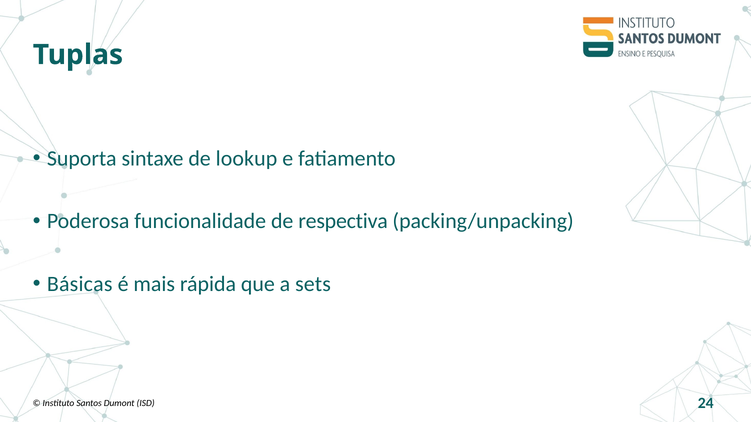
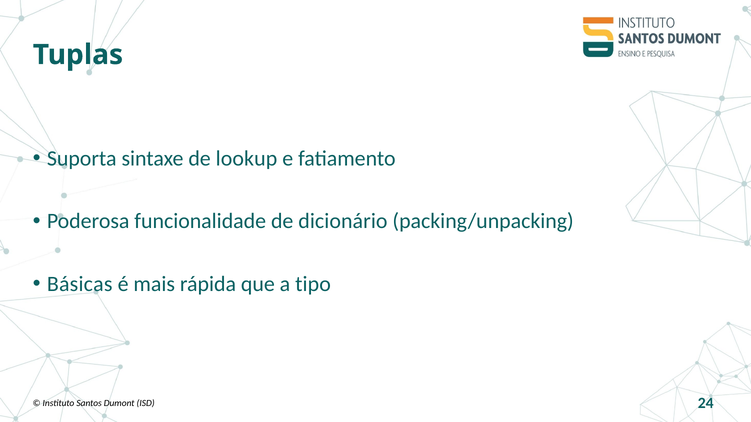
respectiva: respectiva -> dicionário (343, 221)
sets: sets -> tipo (313, 284)
